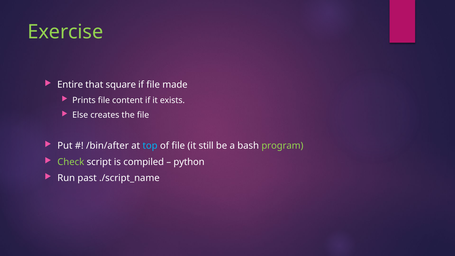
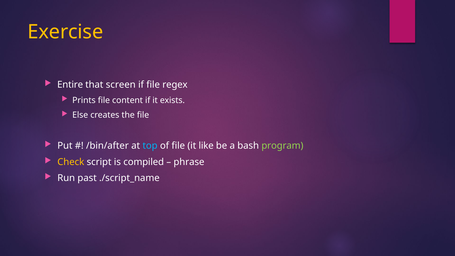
Exercise colour: light green -> yellow (65, 32)
square: square -> screen (121, 85)
made: made -> regex (175, 85)
still: still -> like (206, 146)
Check colour: light green -> yellow (71, 162)
python: python -> phrase (189, 162)
